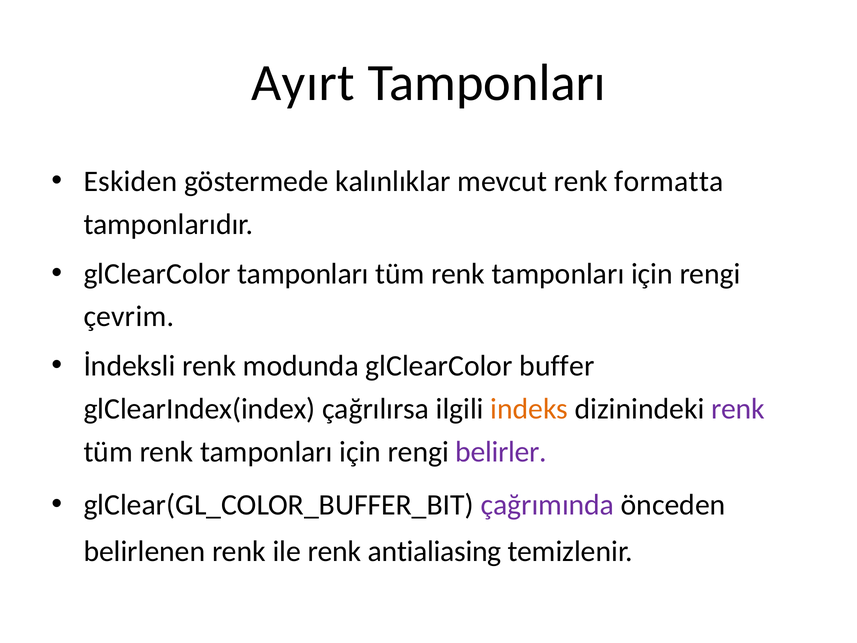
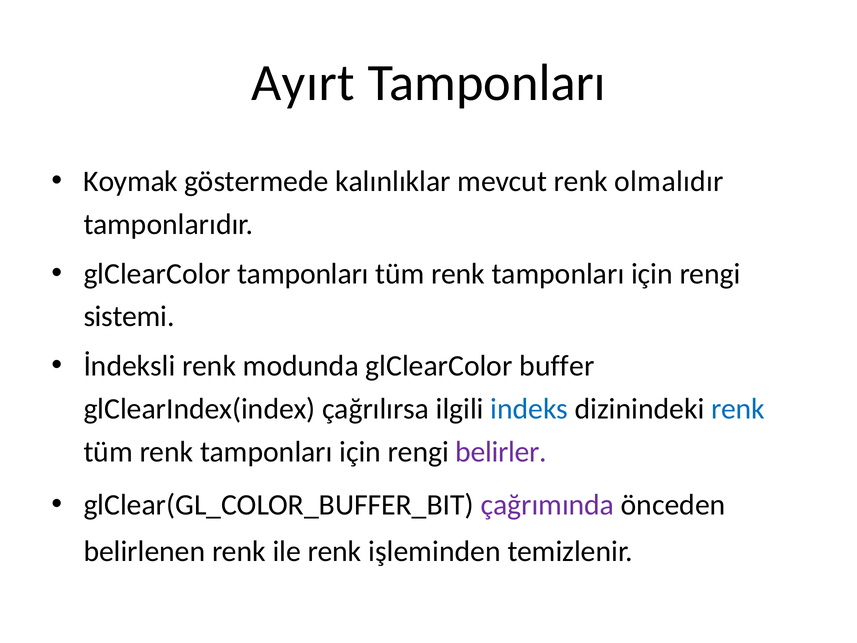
Eskiden: Eskiden -> Koymak (131, 181)
formatta: formatta -> olmalıdır (669, 181)
çevrim: çevrim -> sistemi (129, 316)
indeks colour: orange -> blue (529, 409)
renk colour: purple -> blue (738, 409)
antialiasing: antialiasing -> işleminden (435, 551)
